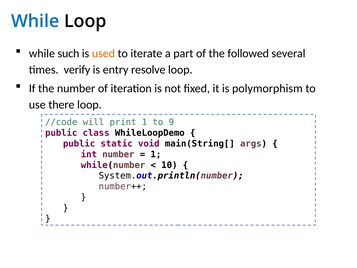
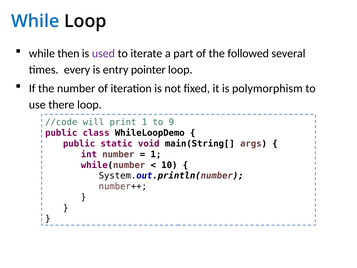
such: such -> then (68, 53)
used colour: orange -> purple (103, 53)
verify: verify -> every (77, 70)
resolve: resolve -> pointer (148, 70)
